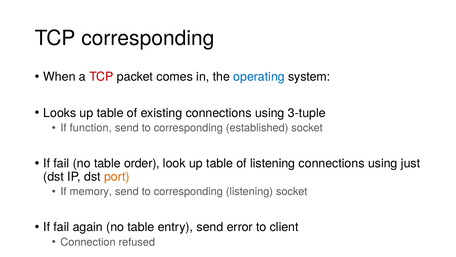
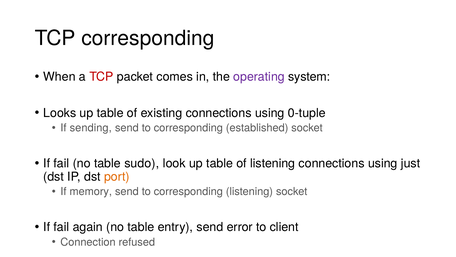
operating colour: blue -> purple (259, 77)
3-tuple: 3-tuple -> 0-tuple (307, 113)
function: function -> sending (91, 128)
order: order -> sudo (142, 163)
